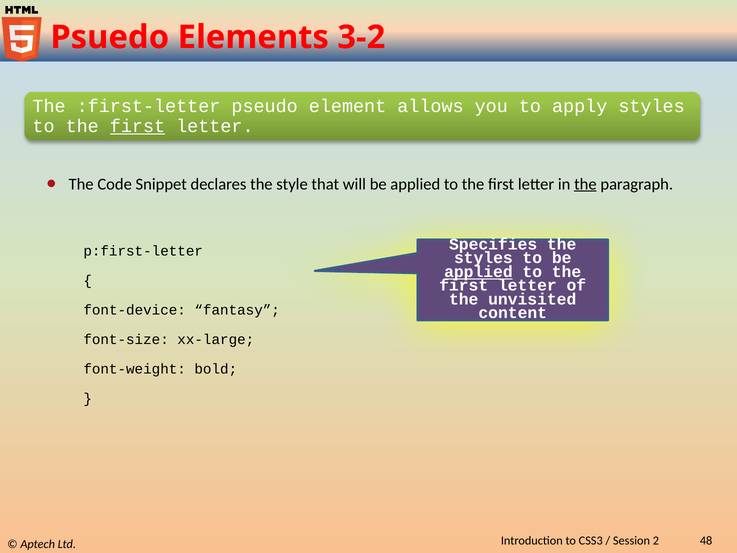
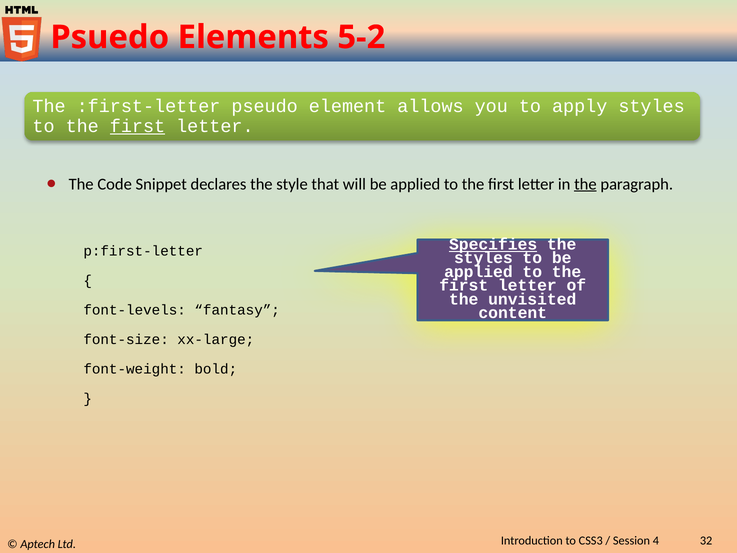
3-2: 3-2 -> 5-2 (361, 37)
Specifies underline: none -> present (493, 244)
applied underline: present -> none (478, 272)
font-device: font-device -> font-levels (135, 310)
2: 2 -> 4 (656, 541)
48: 48 -> 32 (706, 541)
